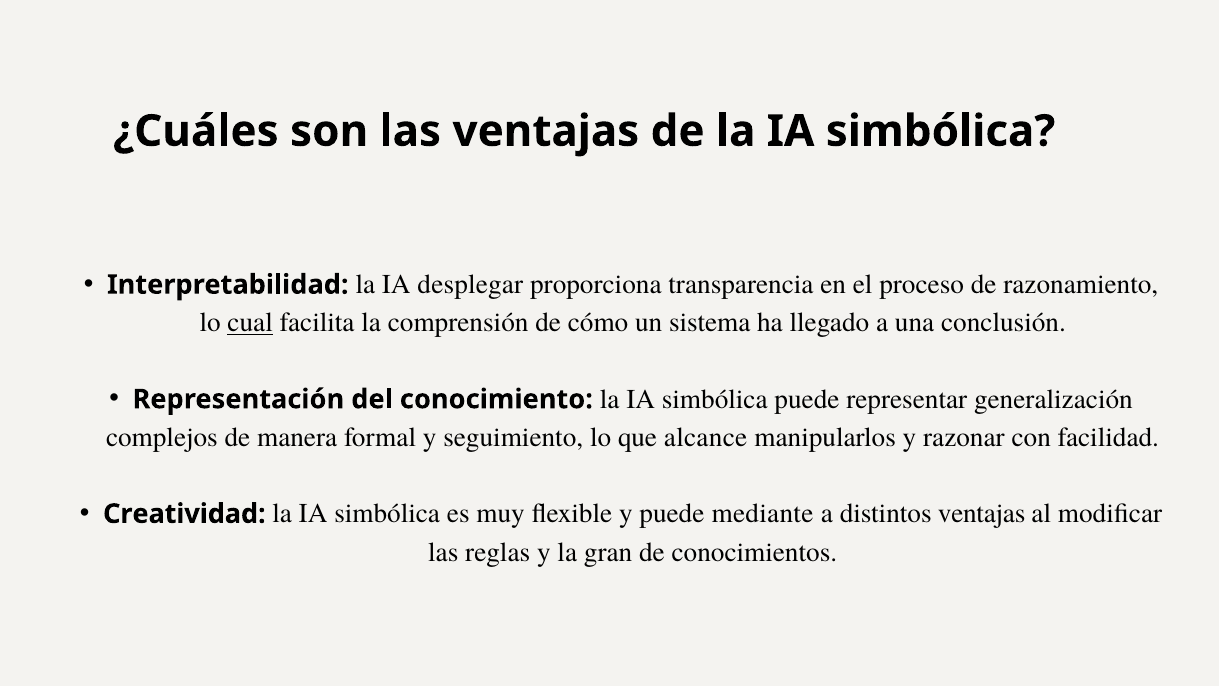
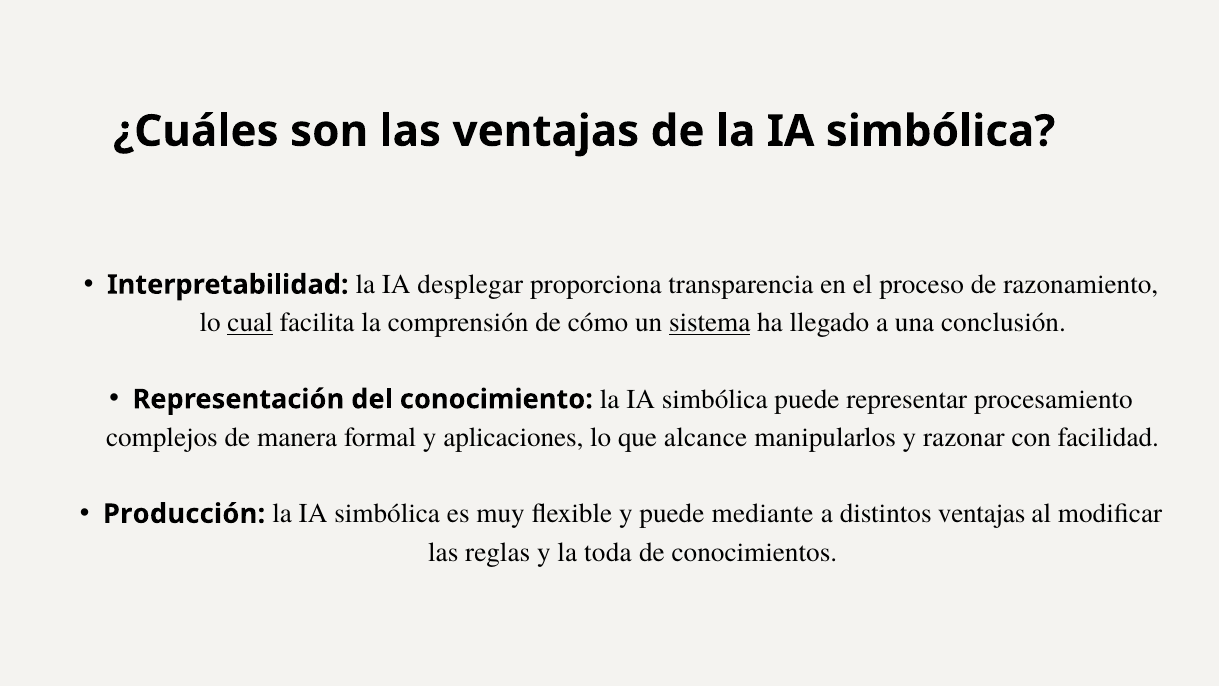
sistema underline: none -> present (710, 323)
generalización: generalización -> procesamiento (1053, 399)
seguimiento: seguimiento -> aplicaciones (513, 437)
Creatividad: Creatividad -> Producción (184, 514)
gran: gran -> toda (608, 552)
